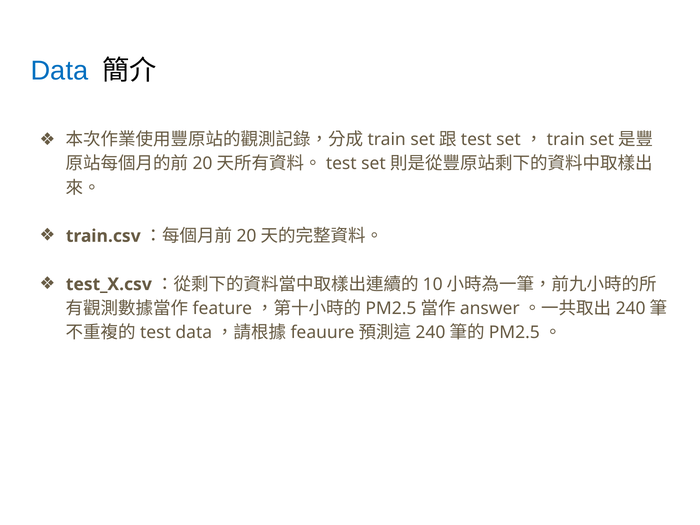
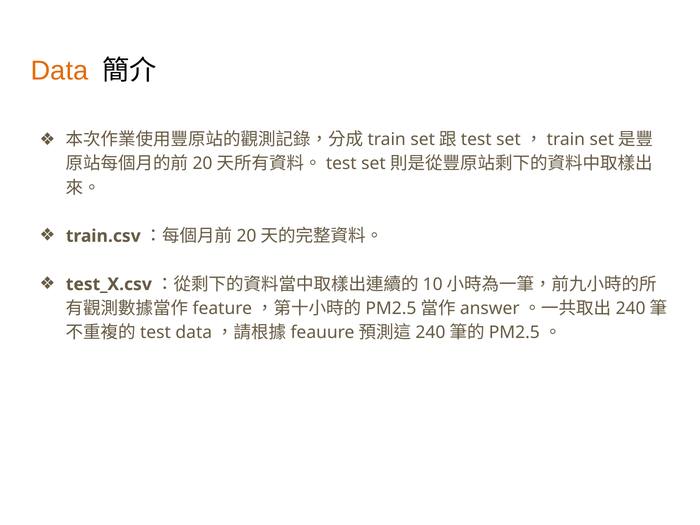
Data colour: blue -> orange (60, 71)
